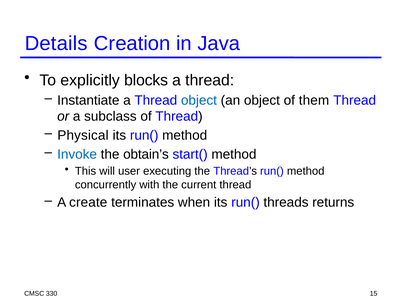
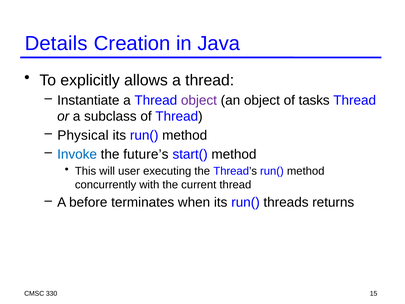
blocks: blocks -> allows (146, 80)
object colour: blue -> purple (199, 100)
them: them -> tasks (314, 100)
obtain’s: obtain’s -> future’s (146, 154)
create: create -> before (88, 202)
